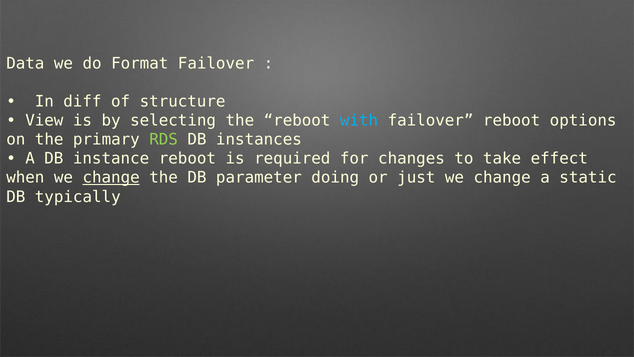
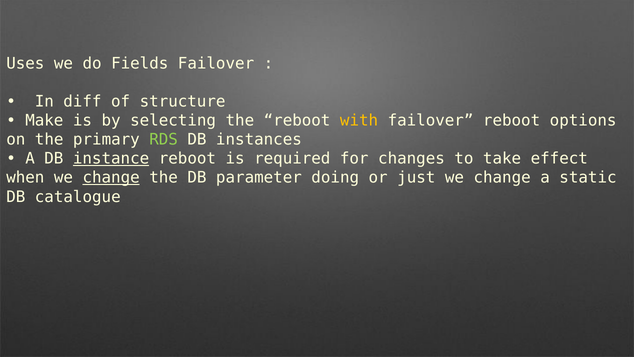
Data: Data -> Uses (25, 63)
Format: Format -> Fields (140, 63)
View: View -> Make (44, 121)
with colour: light blue -> yellow (359, 121)
instance underline: none -> present (111, 159)
typically: typically -> catalogue (78, 197)
